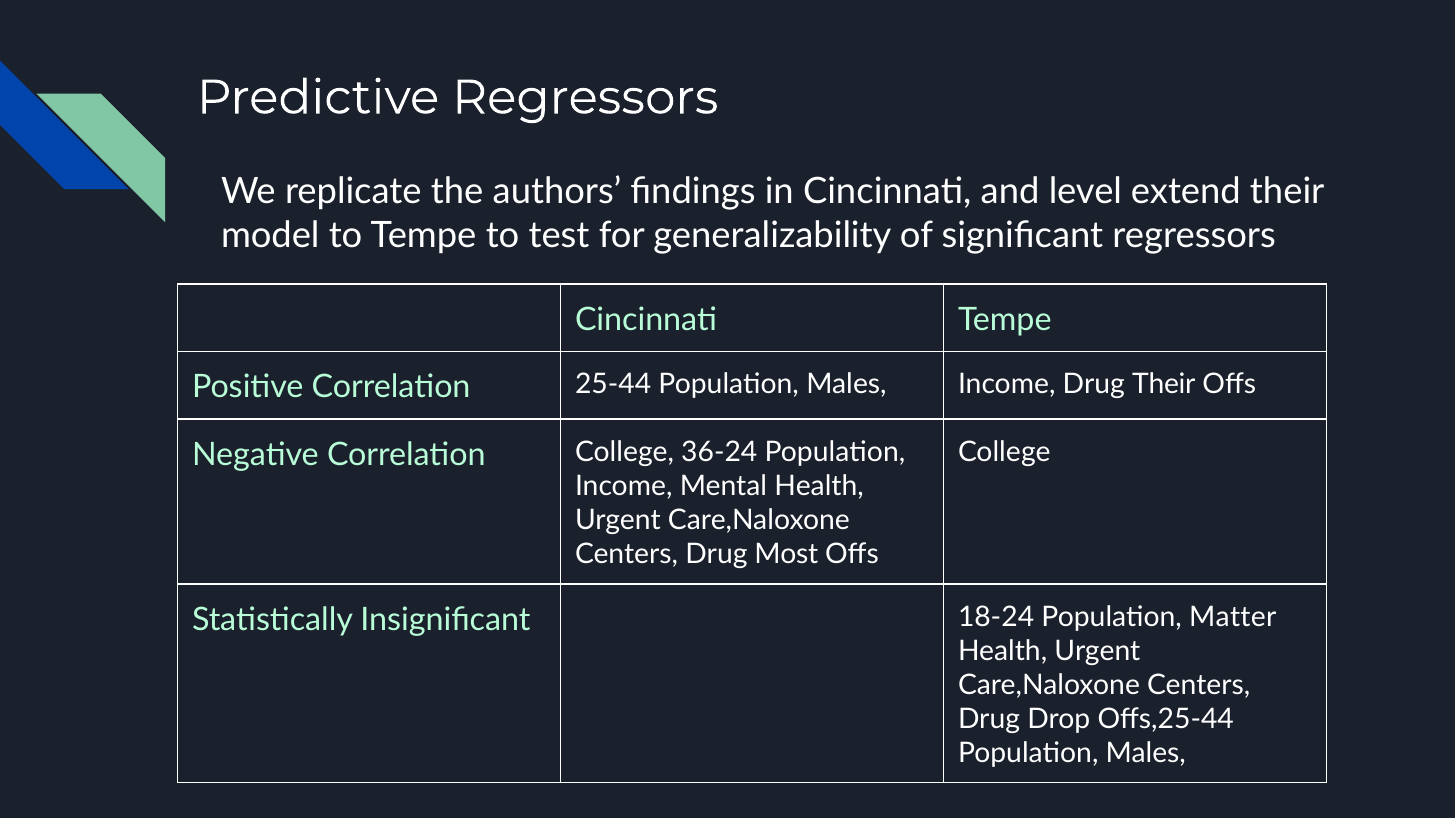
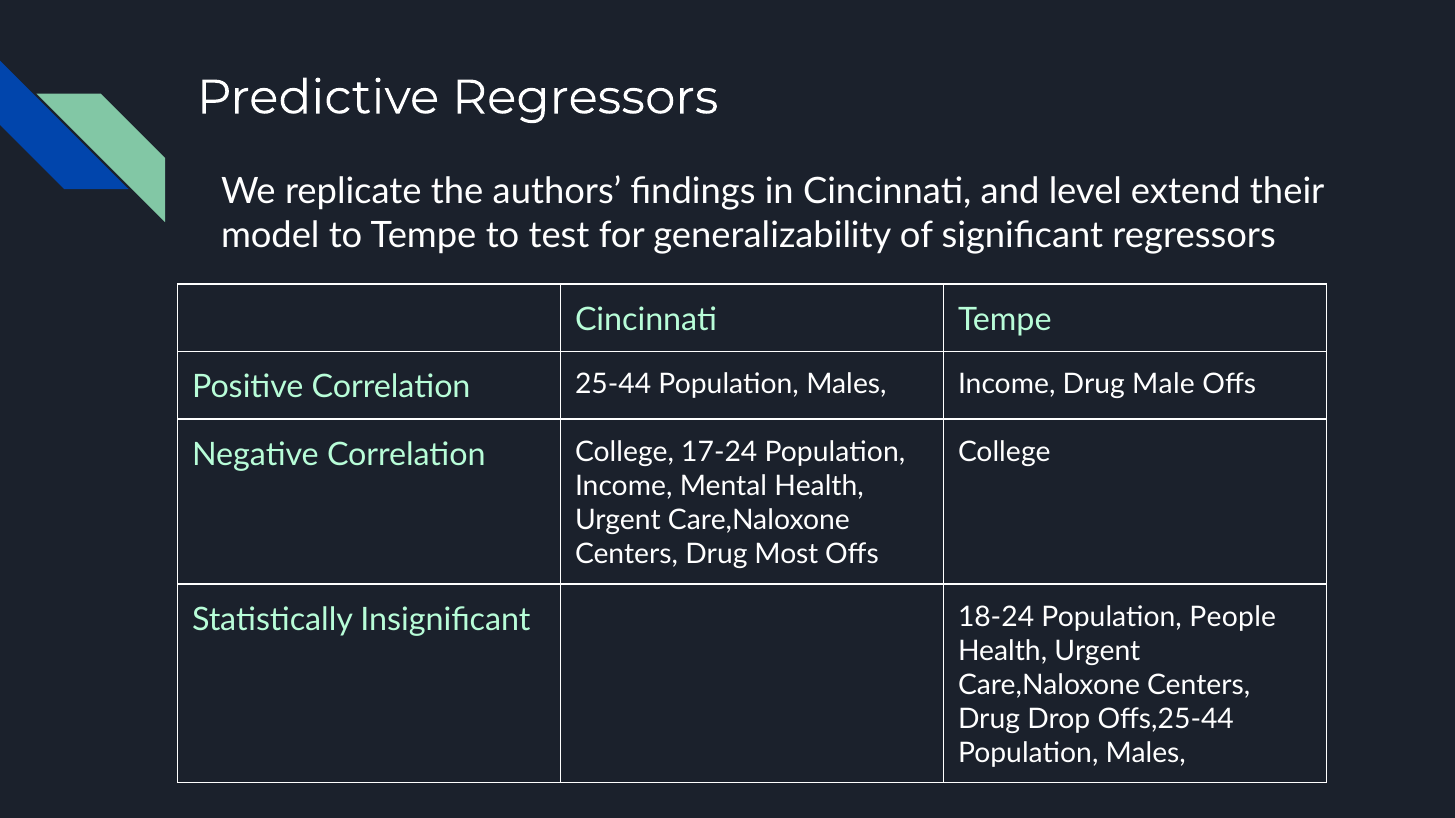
Drug Their: Their -> Male (1164, 385)
36-24: 36-24 -> 17-24 (719, 452)
Matter: Matter -> People (1233, 617)
